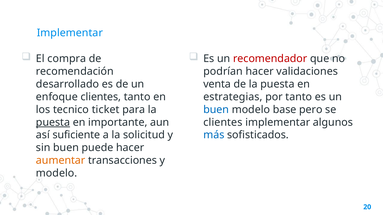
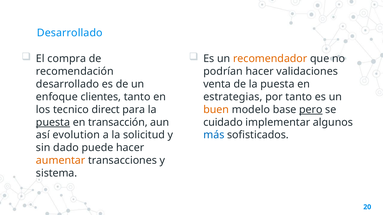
Implementar: Implementar -> Desarrollado (70, 33)
recomendador colour: red -> orange (270, 59)
ticket: ticket -> direct (106, 110)
buen colour: blue -> orange (216, 110)
pero underline: none -> present (311, 110)
importante: importante -> transacción (118, 122)
clientes: clientes -> cuidado (223, 122)
suficiente: suficiente -> evolution (76, 135)
sin buen: buen -> dado (66, 148)
modelo: modelo -> sistema (57, 174)
